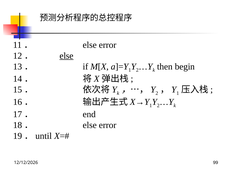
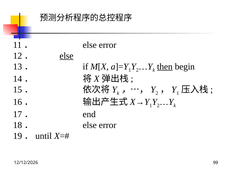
then underline: none -> present (165, 67)
